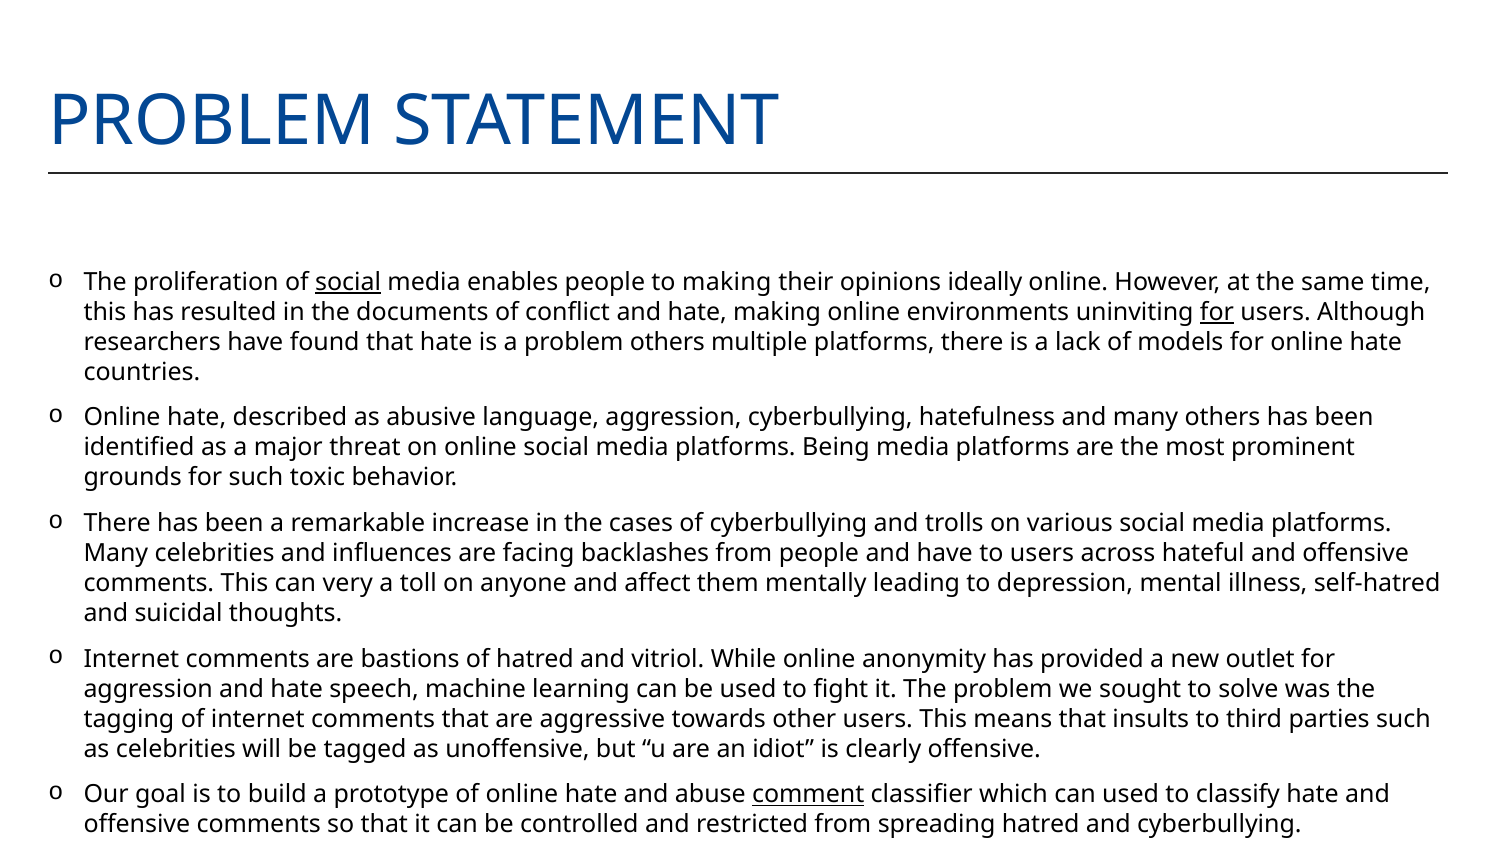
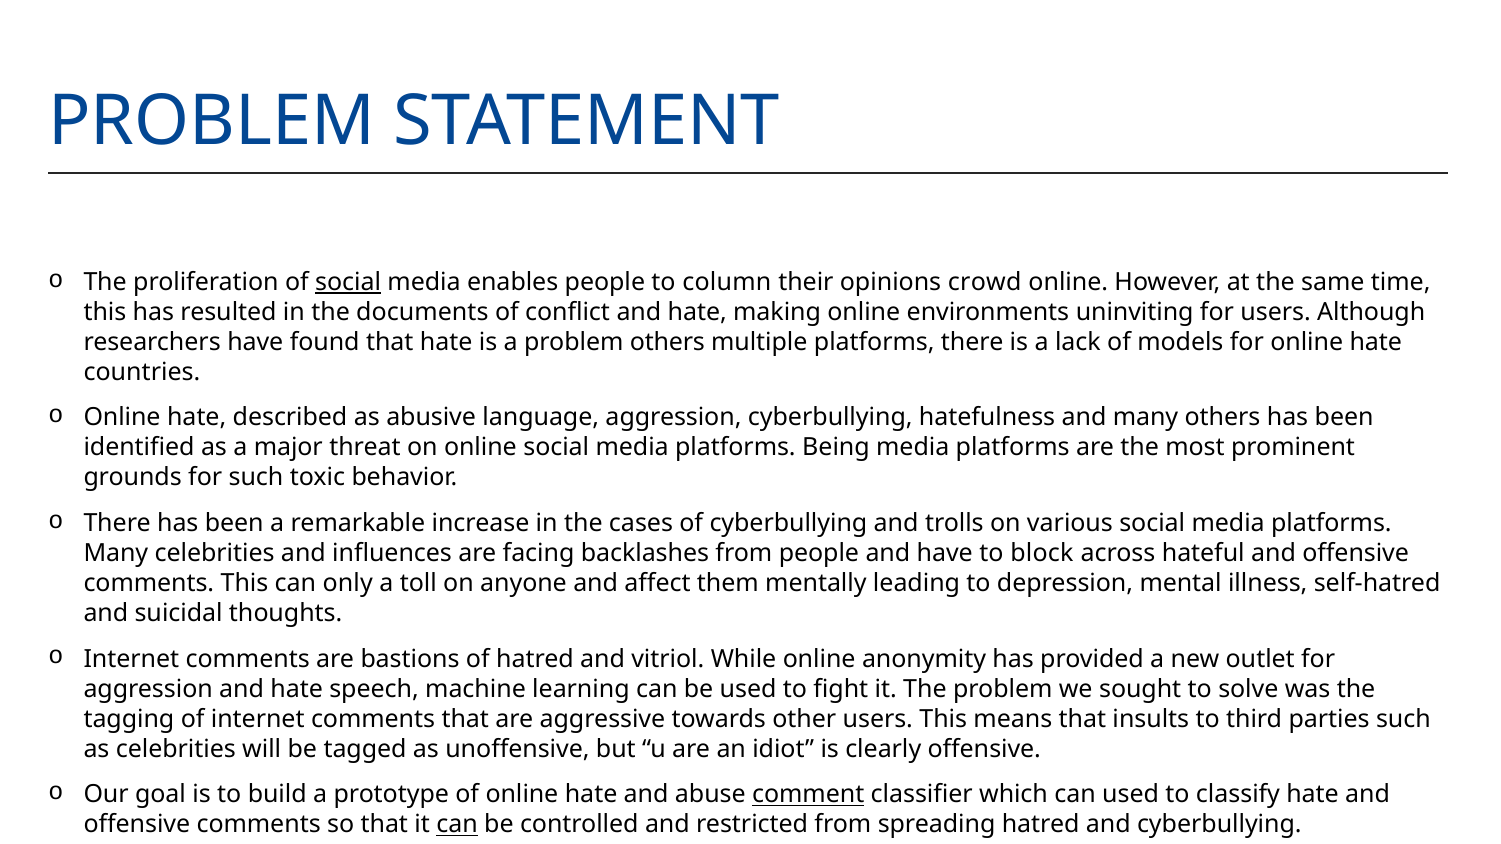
to making: making -> column (727, 282)
ideally: ideally -> crowd (985, 282)
for underline: present -> none (1217, 312)
to users: users -> block (1042, 554)
very: very -> only (348, 584)
can underline: none -> present (457, 825)
